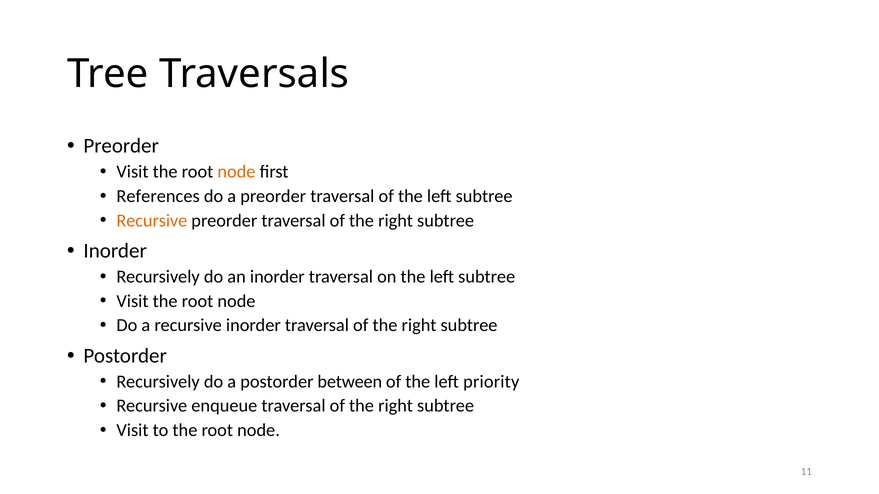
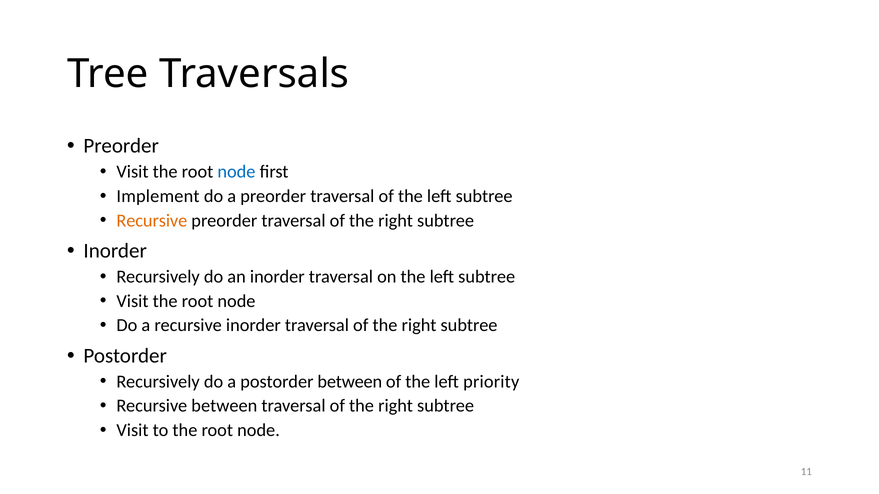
node colour: orange -> blue (236, 172)
References: References -> Implement (158, 196)
Recursive enqueue: enqueue -> between (224, 406)
